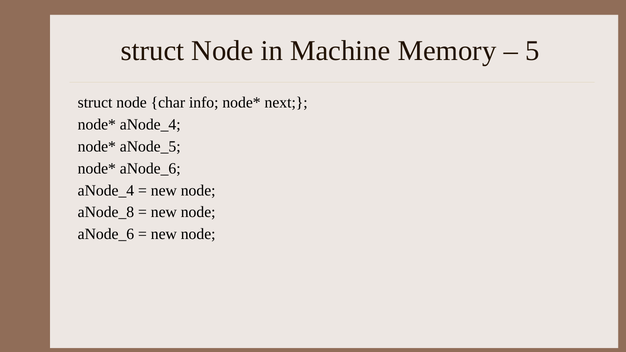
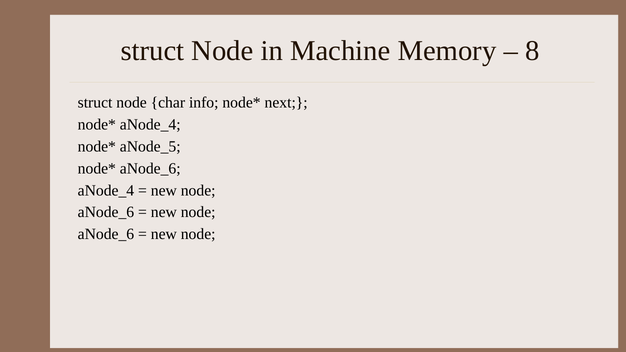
5: 5 -> 8 (532, 51)
aNode_8: aNode_8 -> aNode_6 (106, 212)
